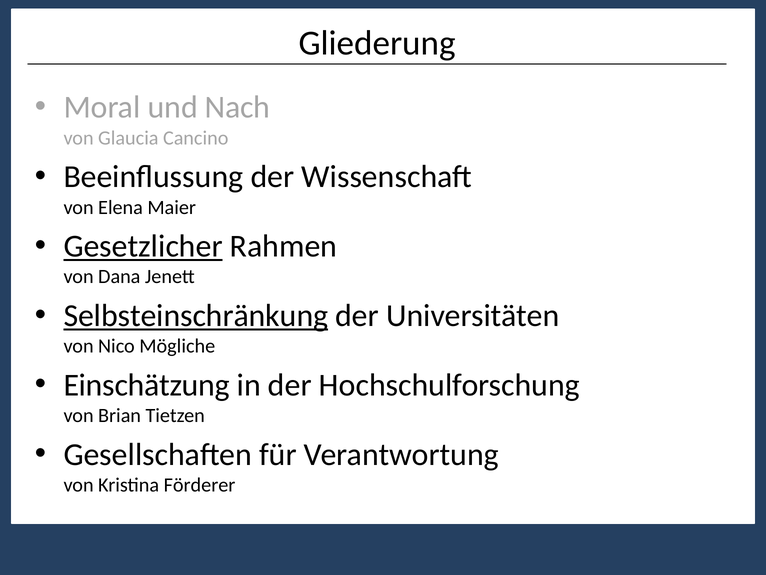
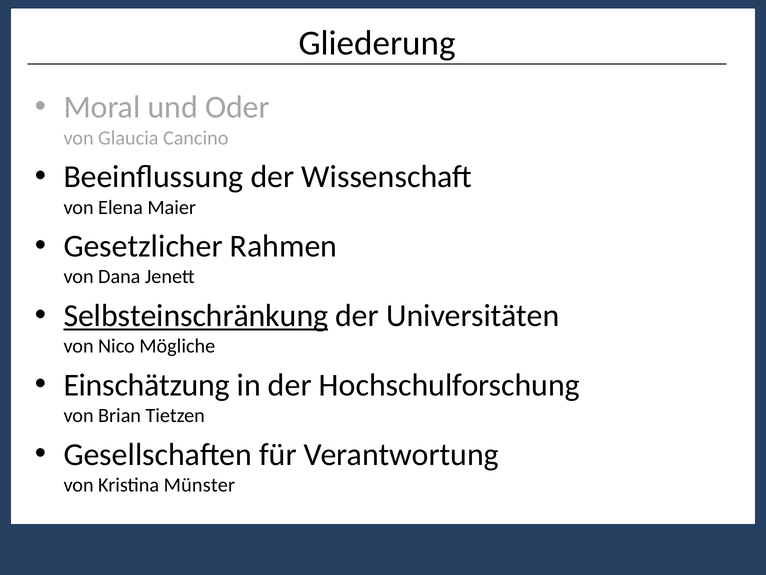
Nach: Nach -> Oder (237, 107)
Gesetzlicher underline: present -> none (143, 246)
Förderer: Förderer -> Münster (199, 485)
